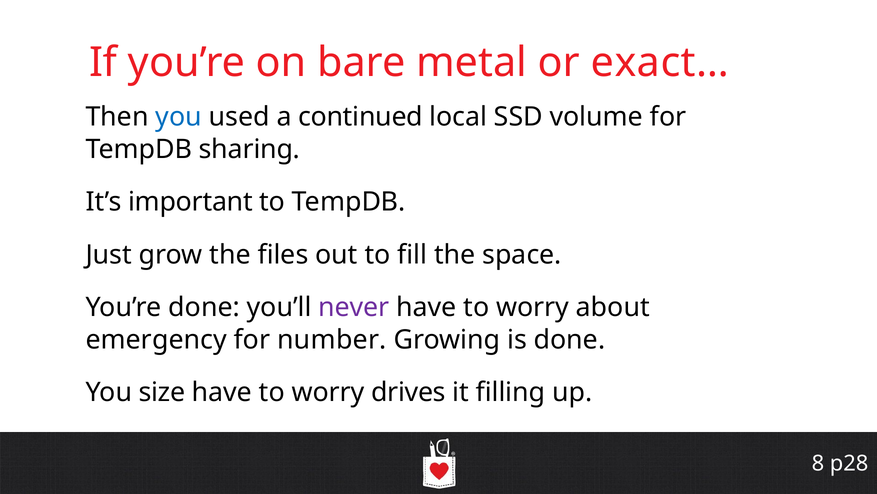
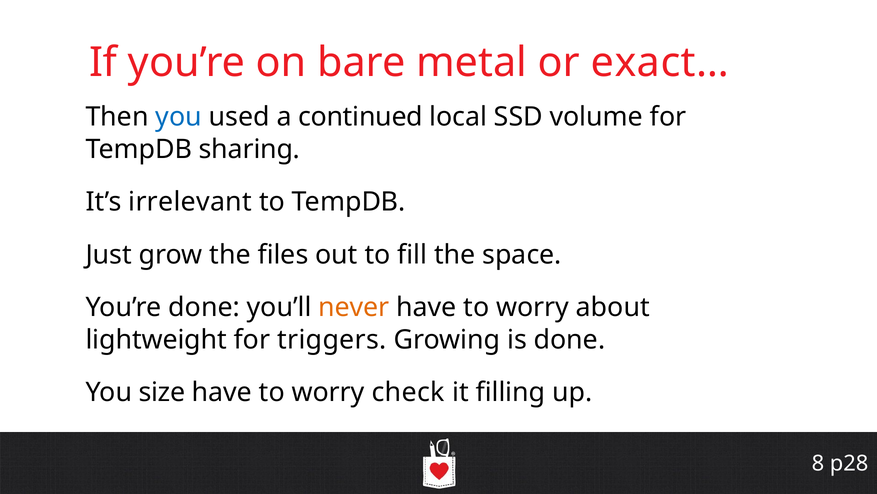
important: important -> irrelevant (190, 202)
never colour: purple -> orange (354, 307)
emergency: emergency -> lightweight (156, 339)
number: number -> triggers (332, 339)
drives: drives -> check (408, 392)
